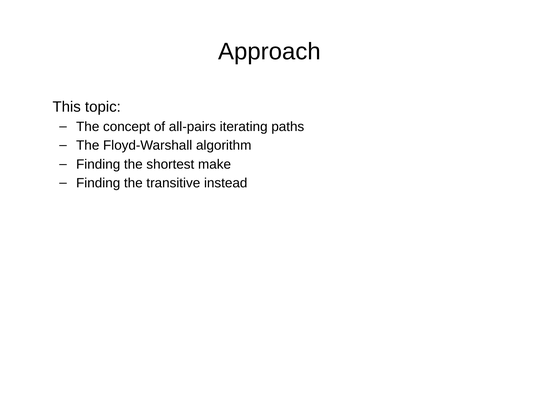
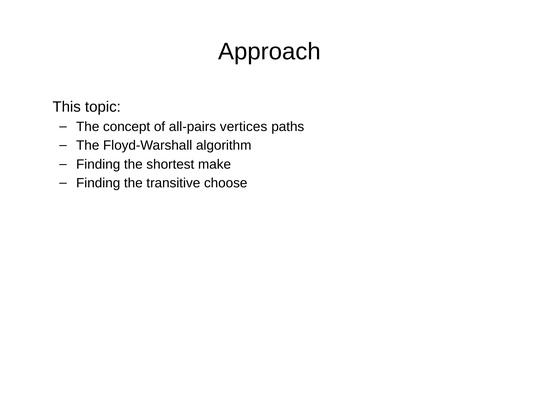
iterating: iterating -> vertices (244, 127)
instead: instead -> choose (226, 183)
